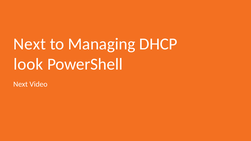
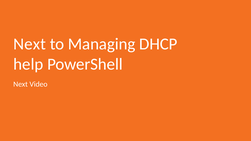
look: look -> help (28, 64)
